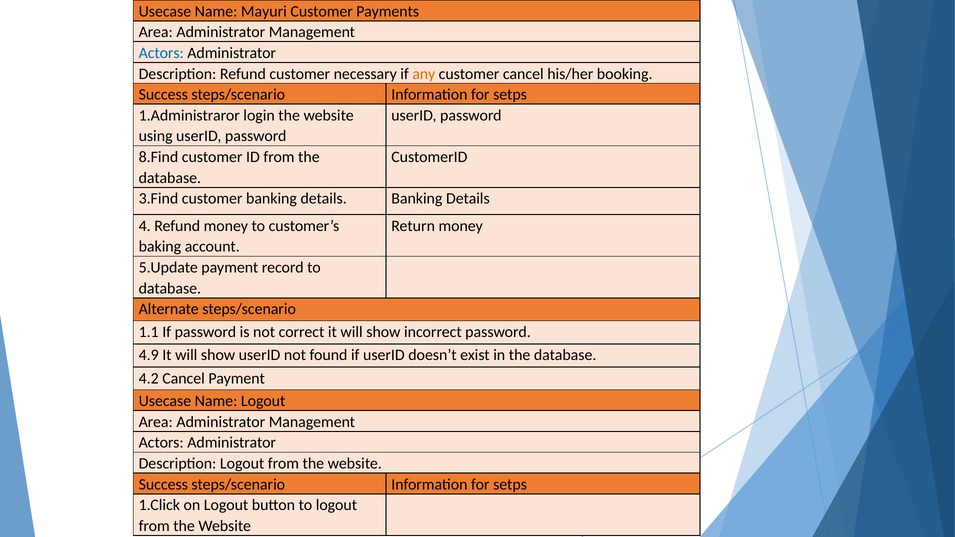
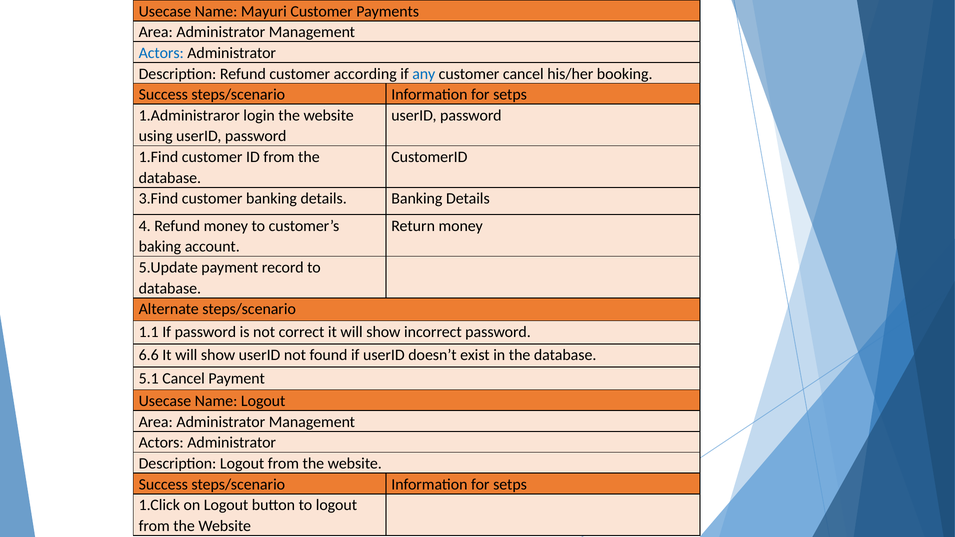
necessary: necessary -> according (365, 74)
any colour: orange -> blue (424, 74)
8.Find: 8.Find -> 1.Find (158, 157)
4.9: 4.9 -> 6.6 (149, 355)
4.2: 4.2 -> 5.1 (149, 379)
